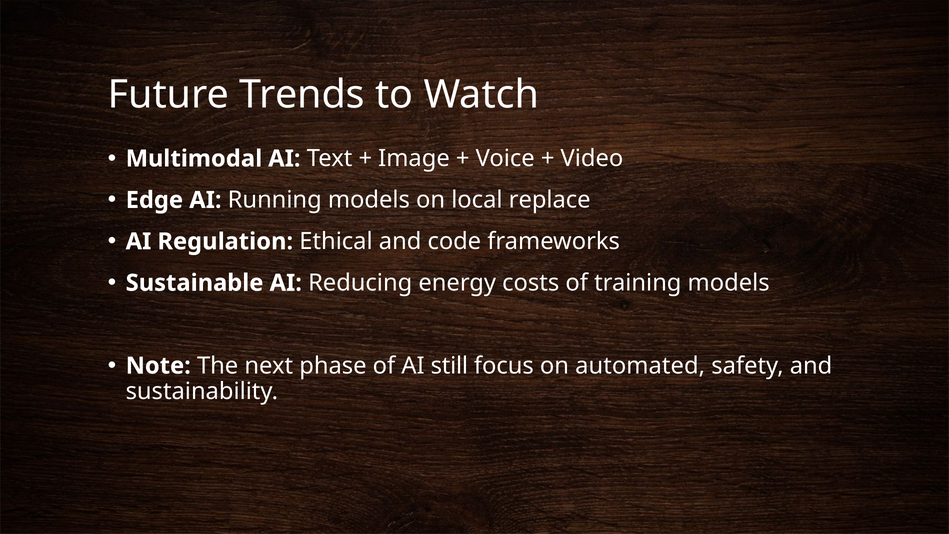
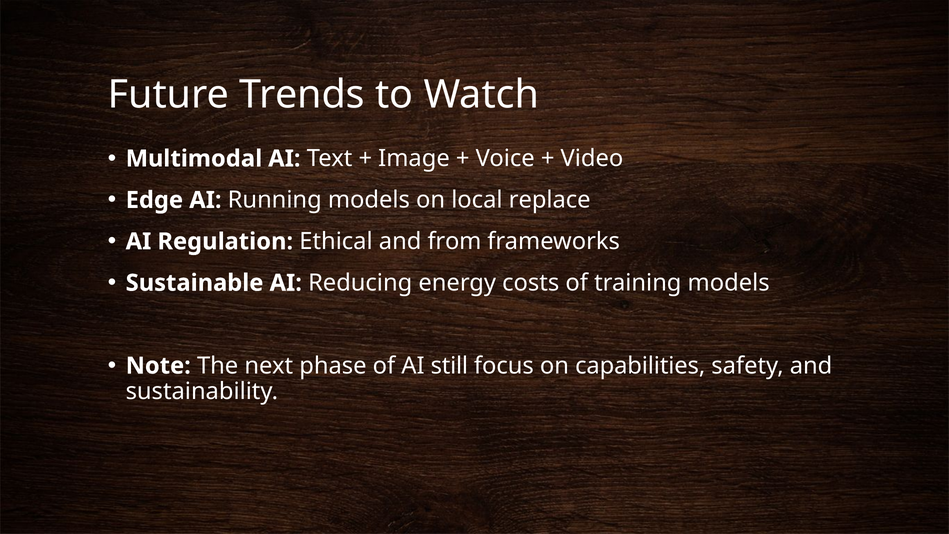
code: code -> from (454, 241)
automated: automated -> capabilities (640, 366)
